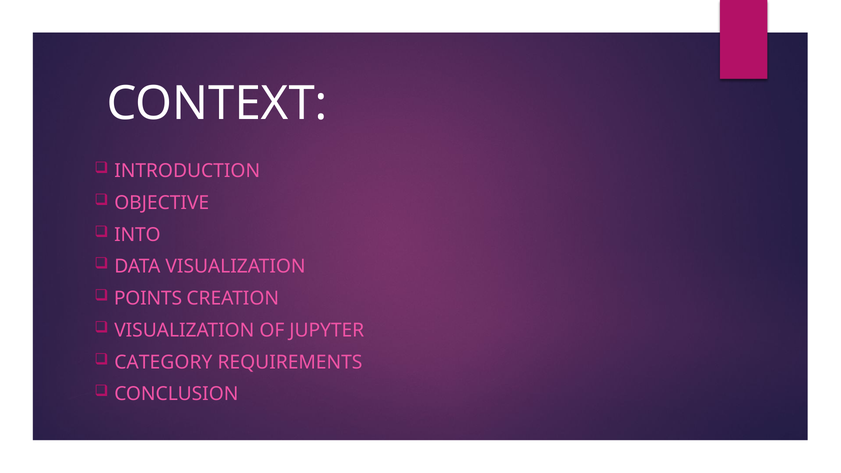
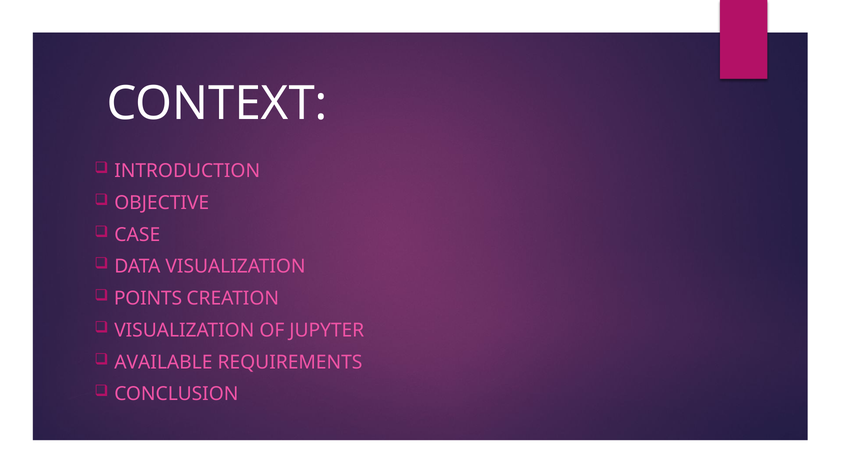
INTO: INTO -> CASE (137, 235)
CATEGORY: CATEGORY -> AVAILABLE (163, 362)
